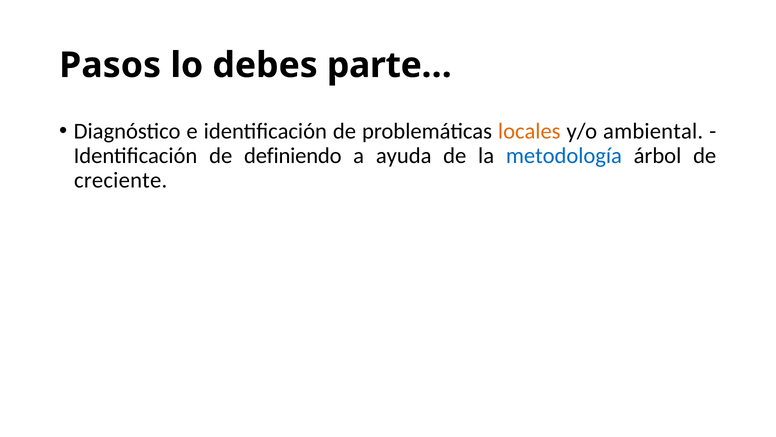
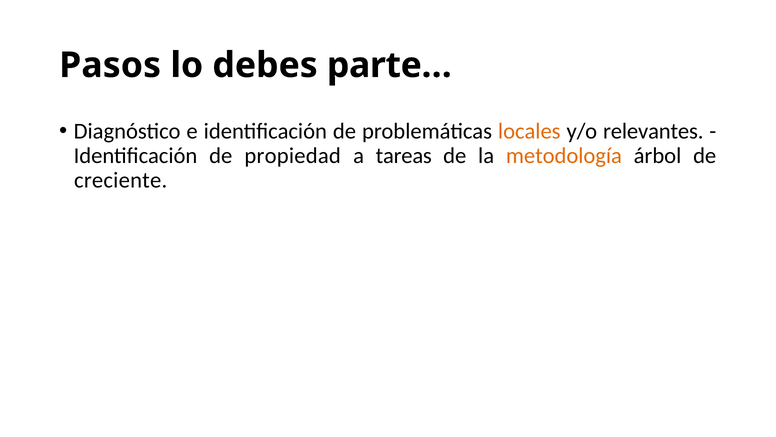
ambiental: ambiental -> relevantes (653, 131)
definiendo: definiendo -> propiedad (293, 156)
ayuda: ayuda -> tareas (404, 156)
metodología colour: blue -> orange (564, 156)
